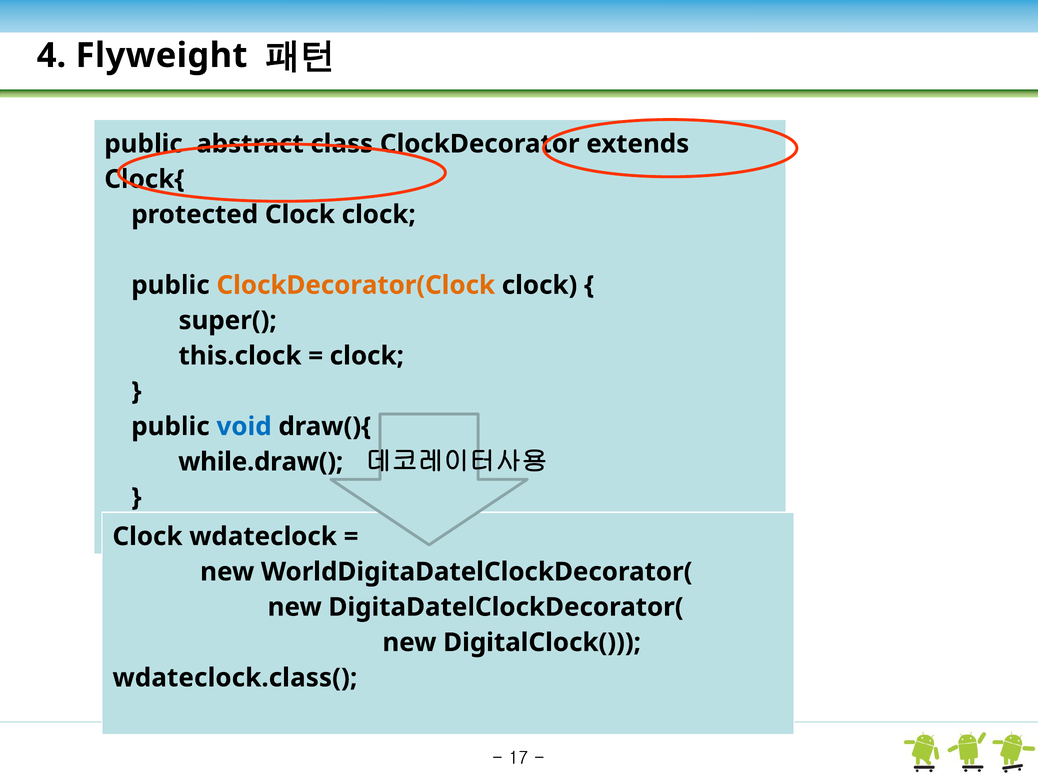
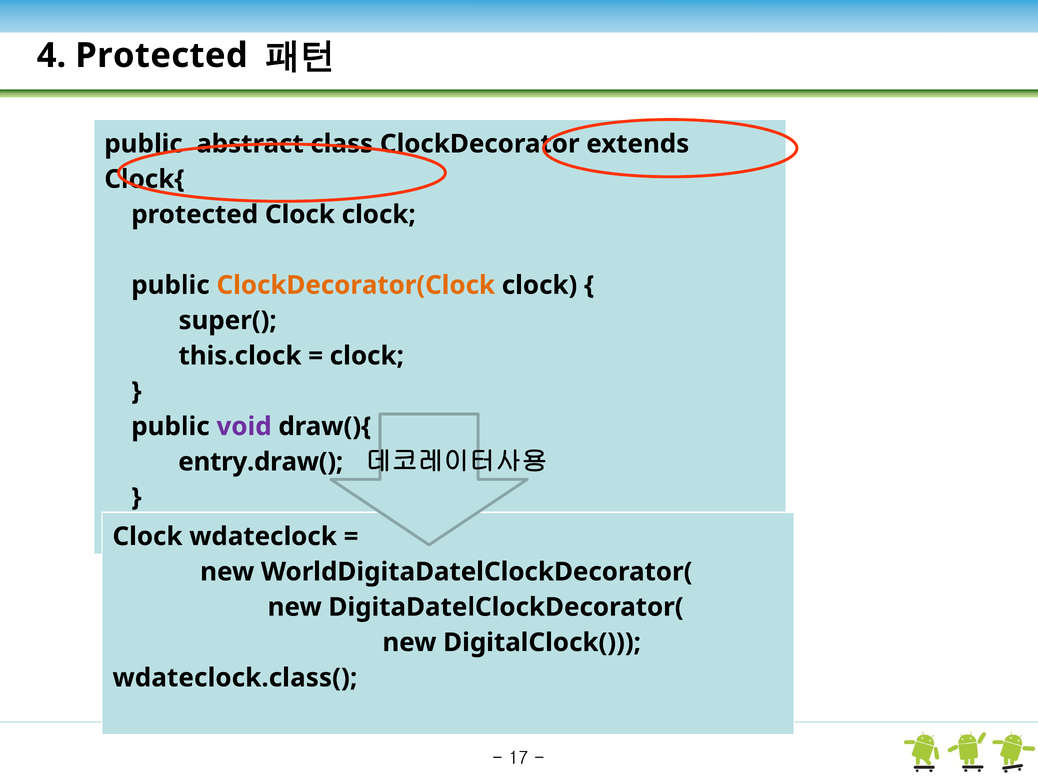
4 Flyweight: Flyweight -> Protected (162, 55)
void colour: blue -> purple (244, 426)
while.draw(: while.draw( -> entry.draw( (261, 462)
